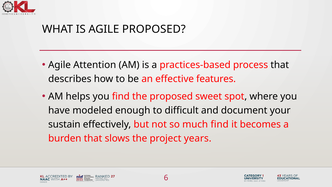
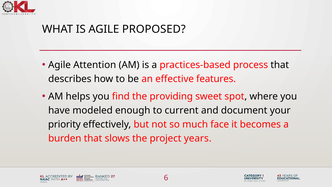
the proposed: proposed -> providing (171, 96)
difficult: difficult -> current (182, 110)
sustain: sustain -> priority (64, 124)
much find: find -> face (220, 124)
